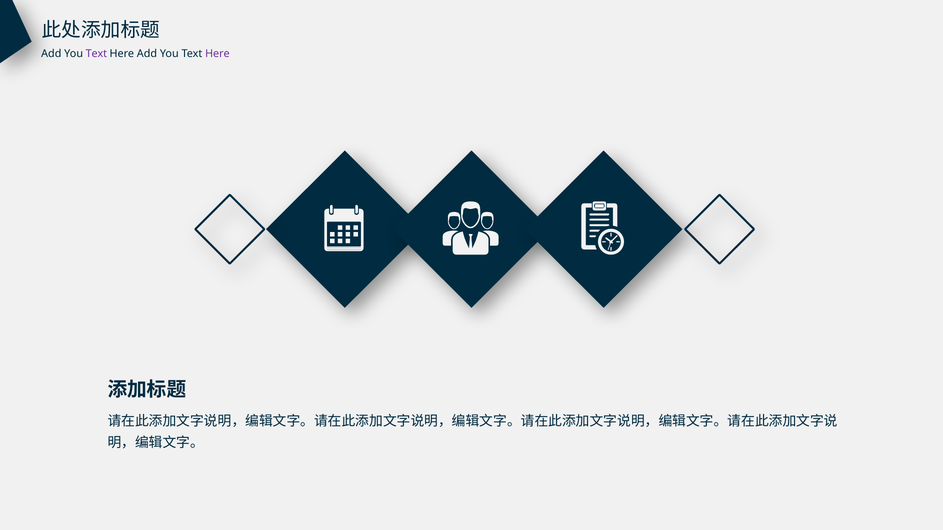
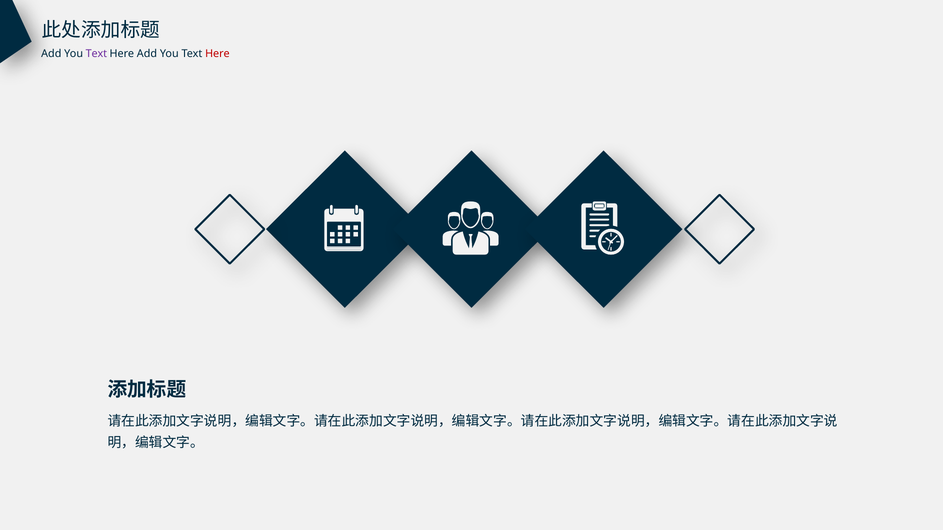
Here colour: purple -> red (217, 54)
